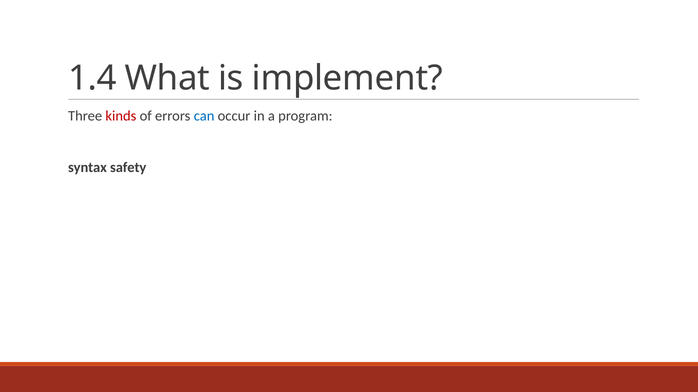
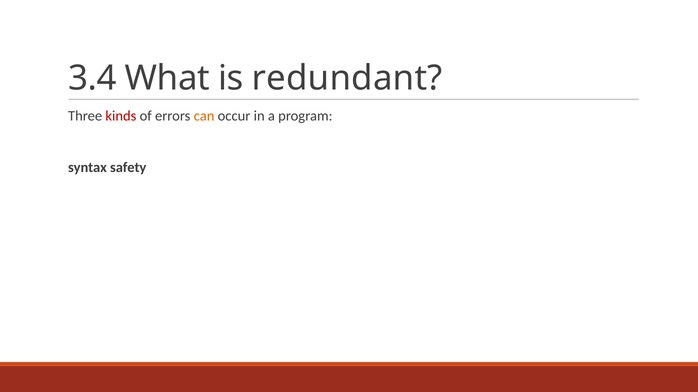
1.4: 1.4 -> 3.4 (92, 78)
implement: implement -> redundant (347, 78)
can colour: blue -> orange (204, 116)
